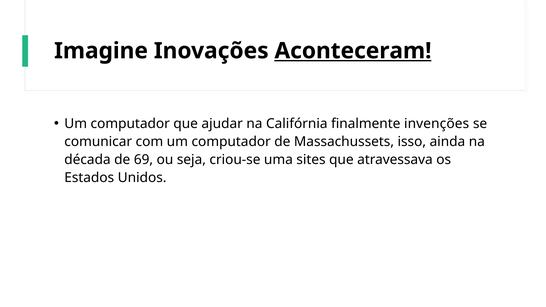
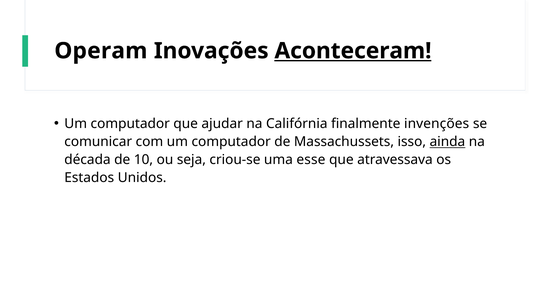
Imagine: Imagine -> Operam (101, 51)
ainda underline: none -> present (447, 142)
69: 69 -> 10 (143, 160)
sites: sites -> esse (311, 160)
